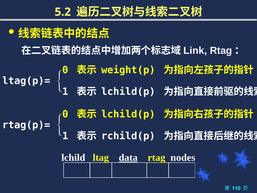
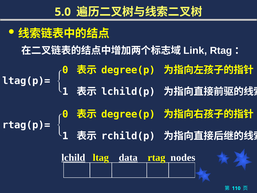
5.2: 5.2 -> 5.0 (63, 12)
weight(p: weight(p -> degree(p (128, 70)
lchild(p: lchild(p -> degree(p (128, 114)
lchild underline: none -> present (73, 157)
